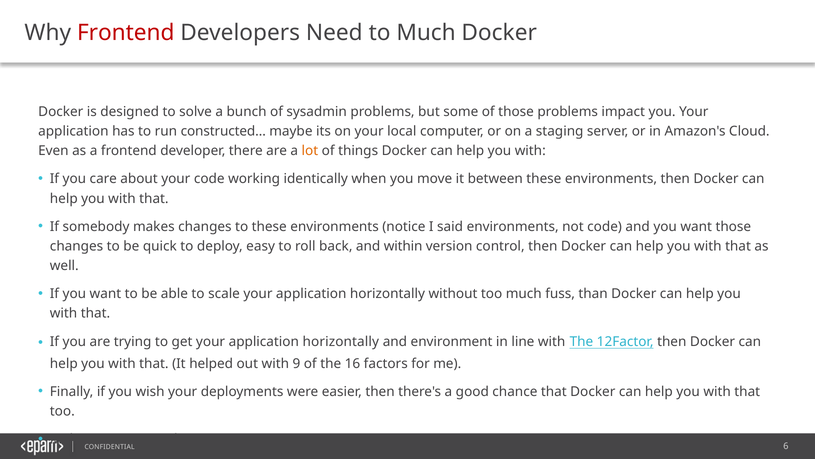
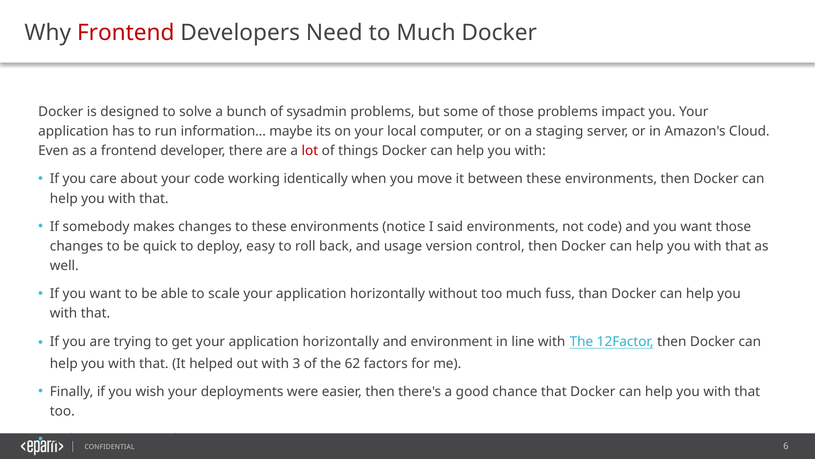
constructed…: constructed… -> information… (223, 131)
lot colour: orange -> red (310, 151)
within: within -> usage (403, 246)
9: 9 -> 3 (296, 363)
16: 16 -> 62 (352, 363)
